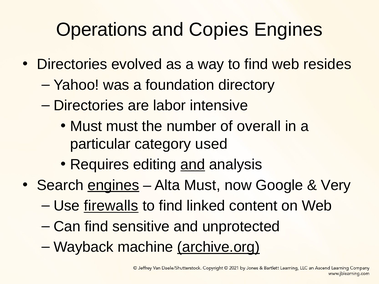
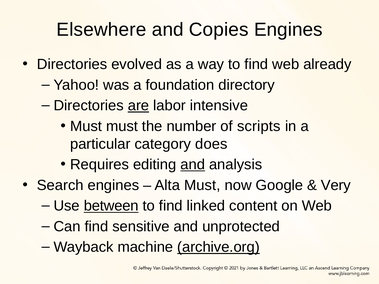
Operations: Operations -> Elsewhere (101, 30)
resides: resides -> already (327, 64)
are underline: none -> present (139, 106)
overall: overall -> scripts (259, 126)
used: used -> does (211, 144)
engines underline: present -> none (113, 185)
firewalls: firewalls -> between (111, 206)
